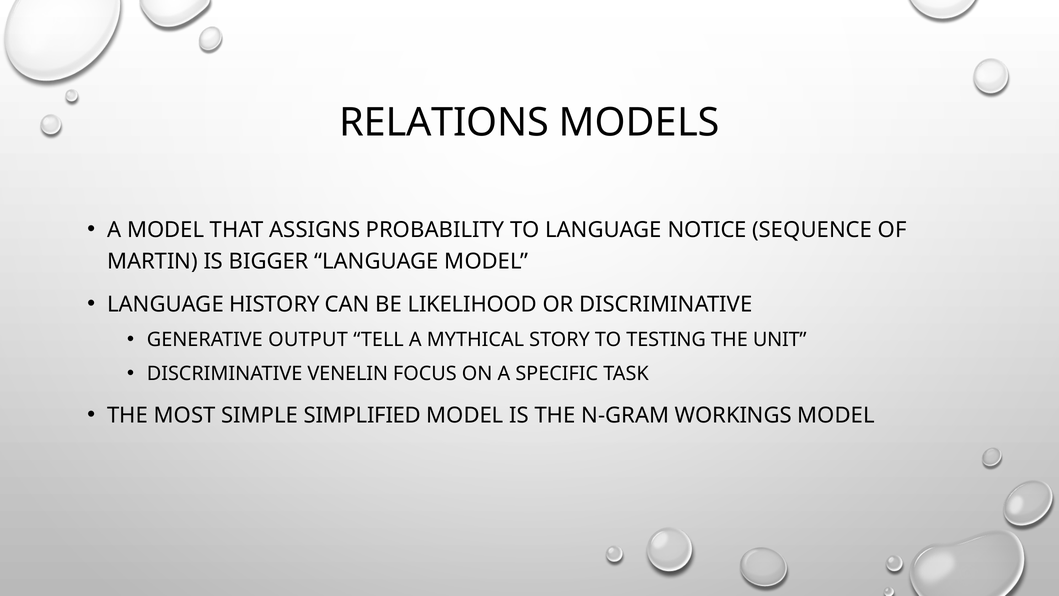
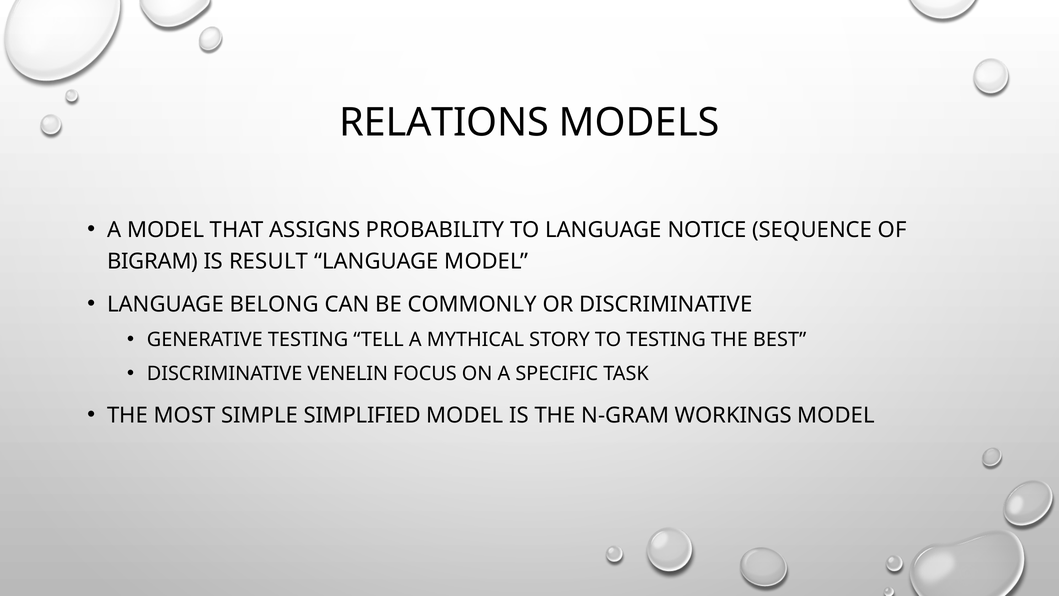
MARTIN: MARTIN -> BIGRAM (153, 261)
BIGGER: BIGGER -> RESULT (269, 261)
HISTORY: HISTORY -> BELONG (274, 304)
LIKELIHOOD: LIKELIHOOD -> COMMONLY (472, 304)
GENERATIVE OUTPUT: OUTPUT -> TESTING (308, 339)
UNIT: UNIT -> BEST (780, 339)
